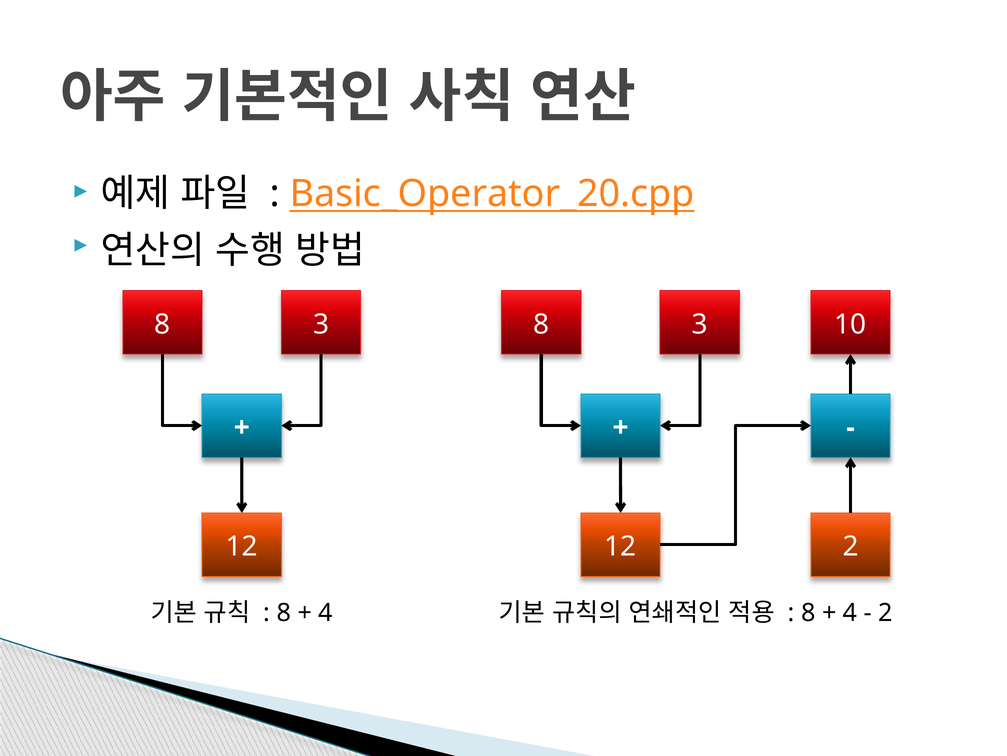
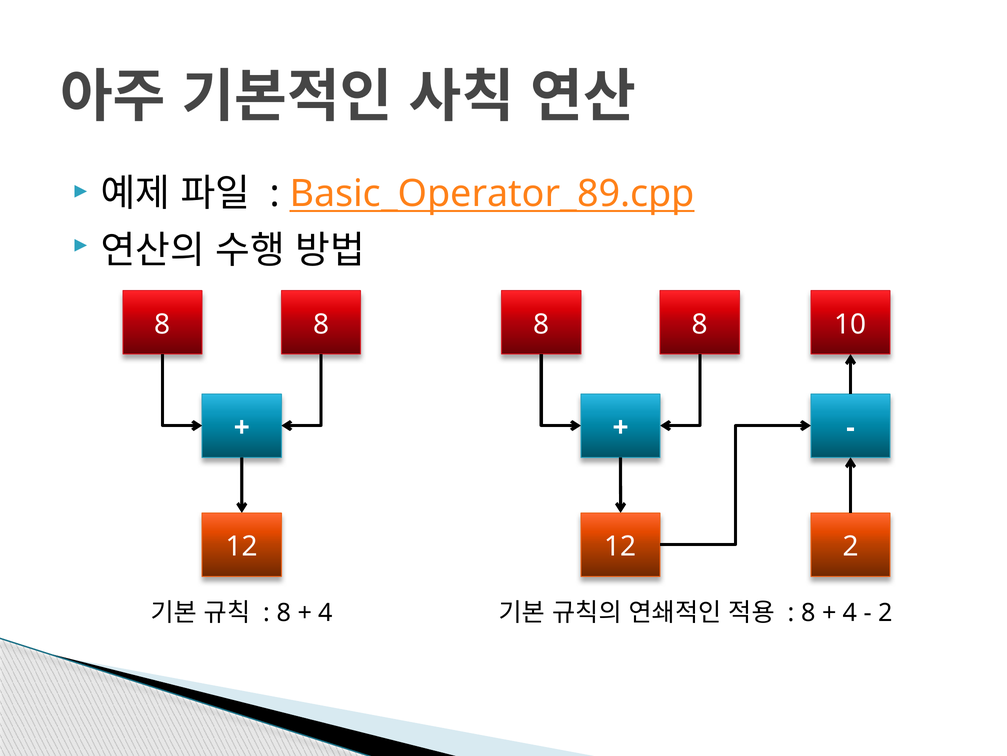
Basic_Operator_20.cpp: Basic_Operator_20.cpp -> Basic_Operator_89.cpp (492, 193)
3: 3 -> 8 (321, 324)
3: 3 -> 8 (700, 324)
